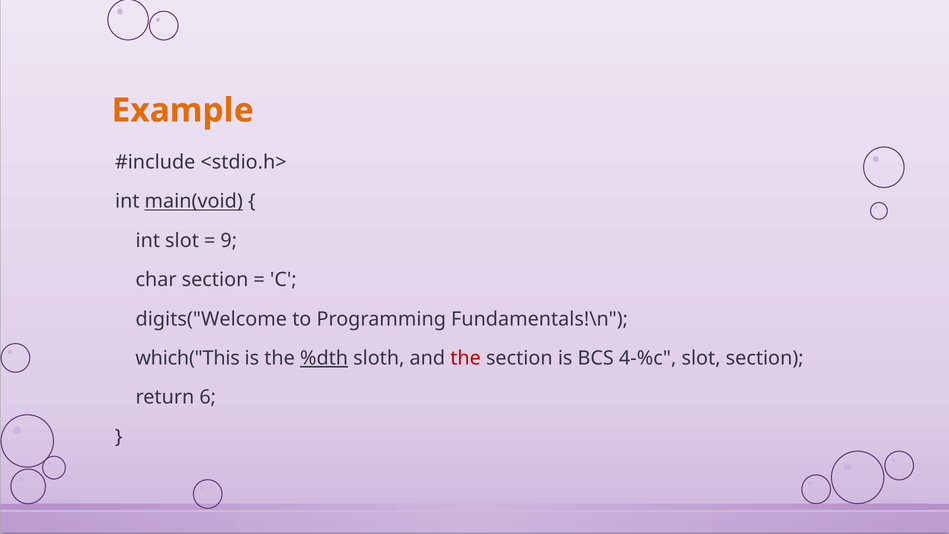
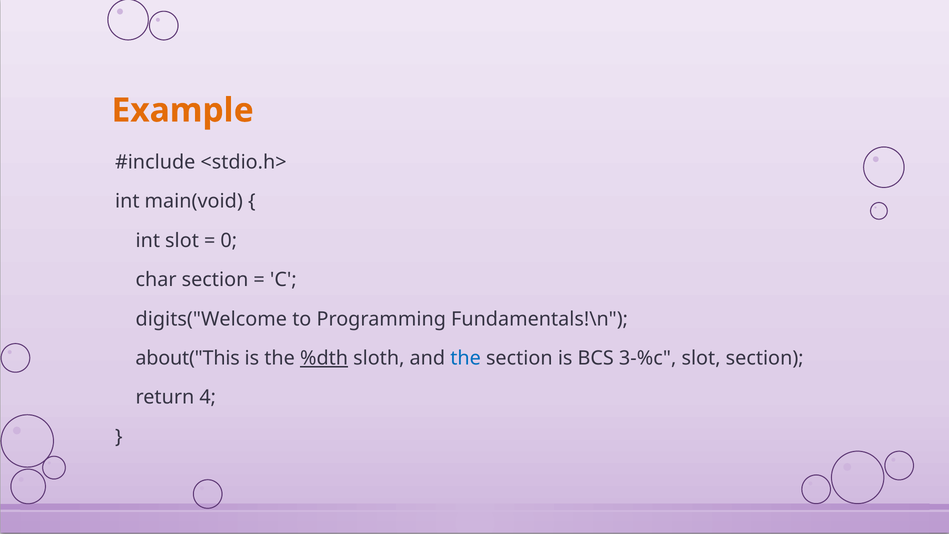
main(void underline: present -> none (194, 201)
9: 9 -> 0 (229, 241)
which("This: which("This -> about("This (188, 358)
the colour: red -> blue (466, 358)
4-%c: 4-%c -> 3-%c (648, 358)
6: 6 -> 4 (208, 397)
